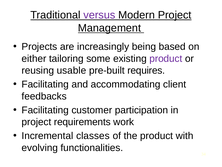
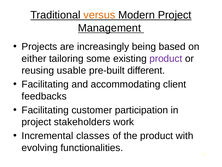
versus colour: purple -> orange (99, 15)
requires: requires -> different (146, 70)
requirements: requirements -> stakeholders (82, 122)
